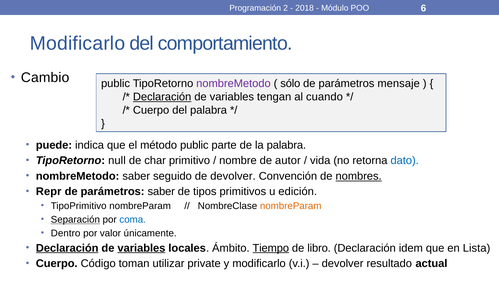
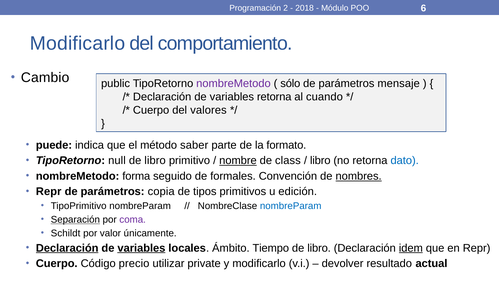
Declaración underline: present -> none (162, 97)
variables tengan: tengan -> retorna (274, 97)
del palabra: palabra -> valores (208, 110)
método public: public -> saber (194, 145)
la palabra: palabra -> formato (286, 145)
char: char -> libro (155, 160)
nombre underline: none -> present (238, 160)
autor: autor -> class (288, 160)
vida: vida -> libro (320, 160)
nombreMetodo saber: saber -> forma (136, 176)
de devolver: devolver -> formales (233, 176)
parámetros saber: saber -> copia (161, 191)
nombreParam colour: orange -> blue (291, 206)
coma colour: blue -> purple (133, 219)
Dentro: Dentro -> Schildt (66, 233)
Tiempo underline: present -> none (271, 248)
idem underline: none -> present (411, 248)
en Lista: Lista -> Repr (477, 248)
toman: toman -> precio (134, 263)
